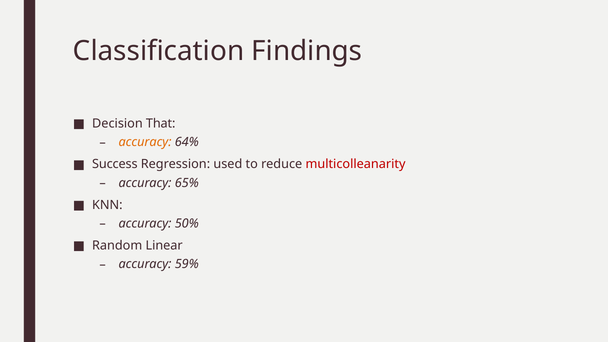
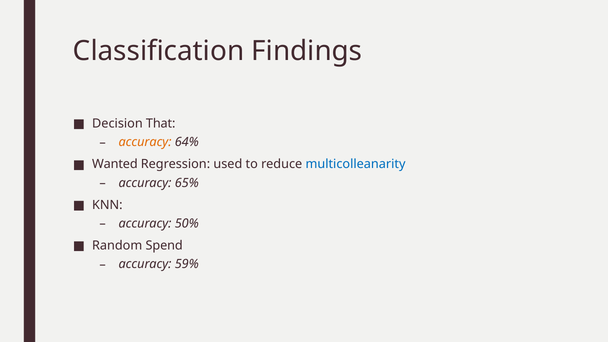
Success: Success -> Wanted (115, 164)
multicolleanarity colour: red -> blue (356, 164)
Linear: Linear -> Spend (164, 246)
